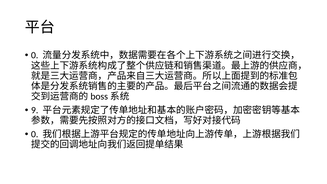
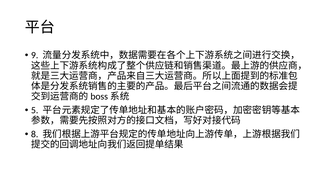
0: 0 -> 9 (35, 55)
9: 9 -> 5 (35, 110)
0: 0 -> 8 (35, 134)
